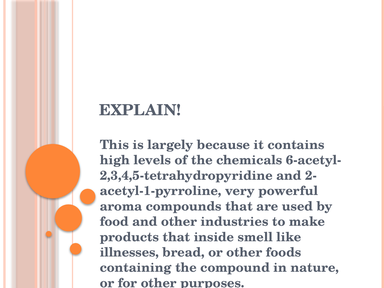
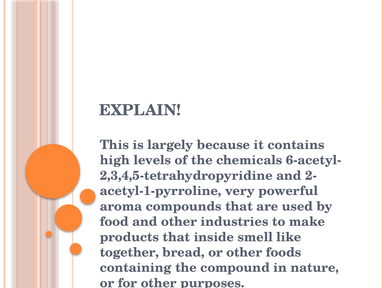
illnesses: illnesses -> together (129, 252)
